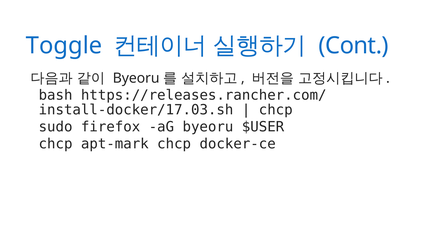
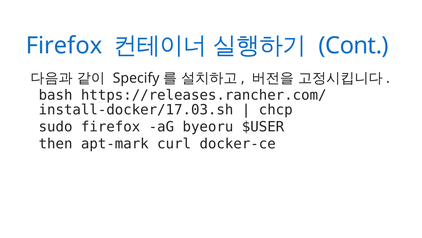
Toggle: Toggle -> Firefox (64, 45)
Byeoru: Byeoru -> Specify (136, 78)
chcp: chcp -> then (56, 143)
apt-mark chcp: chcp -> curl (174, 143)
